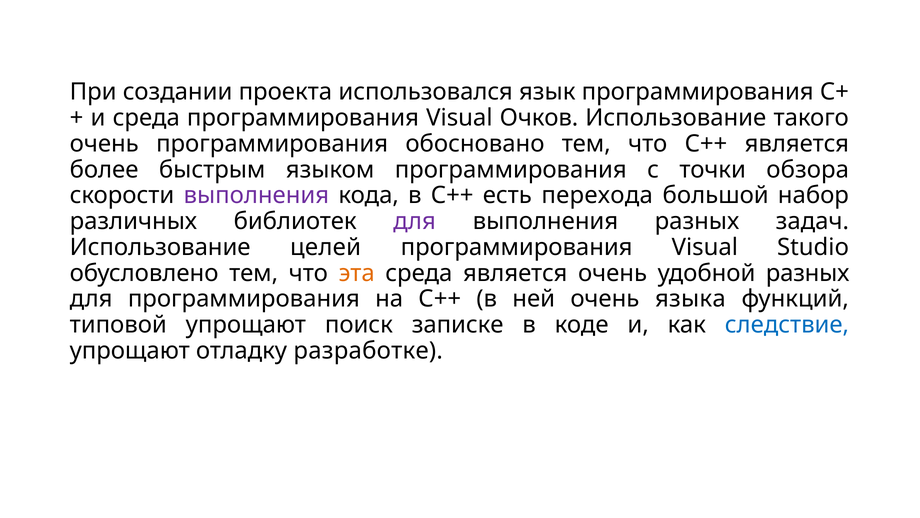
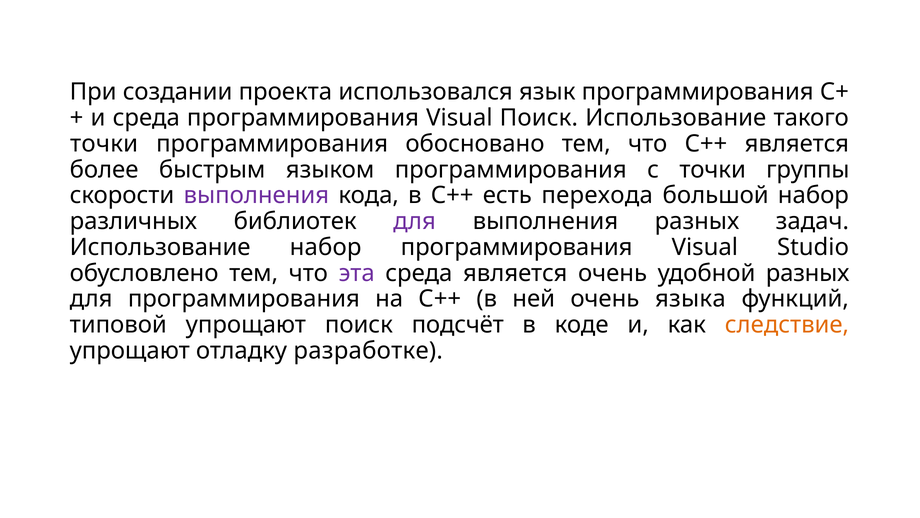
Visual Очков: Очков -> Поиск (539, 118)
очень: очень -> точки (104, 144)
обзора: обзора -> группы (808, 169)
Использование целей: целей -> набор (326, 247)
эта colour: orange -> purple (357, 273)
записке: записке -> подсчёт (458, 325)
следствие colour: blue -> orange (787, 325)
